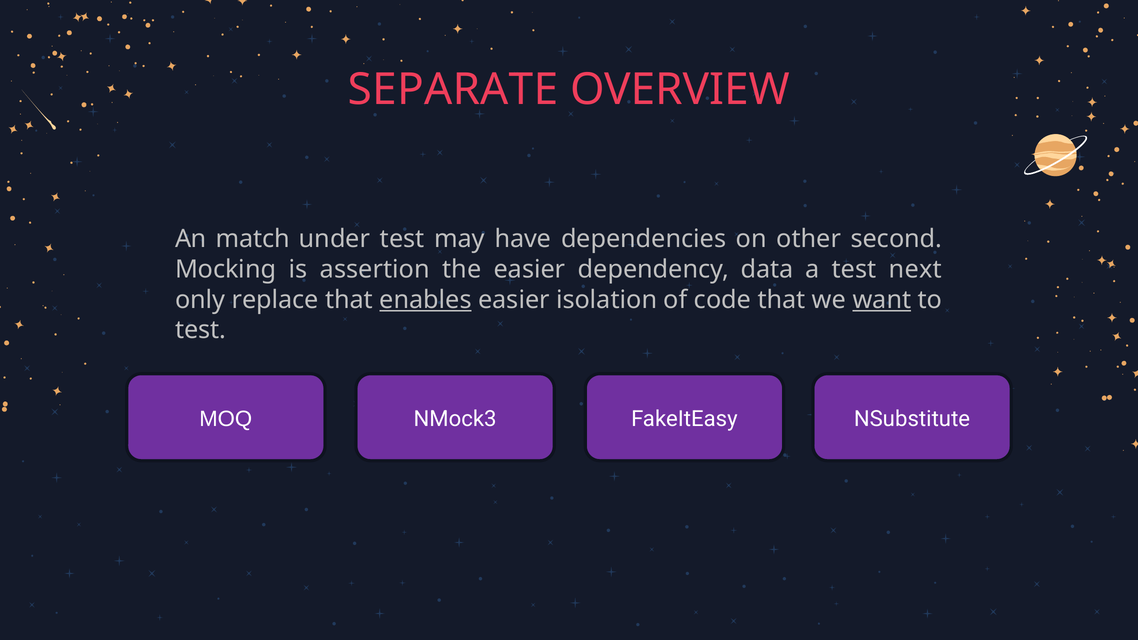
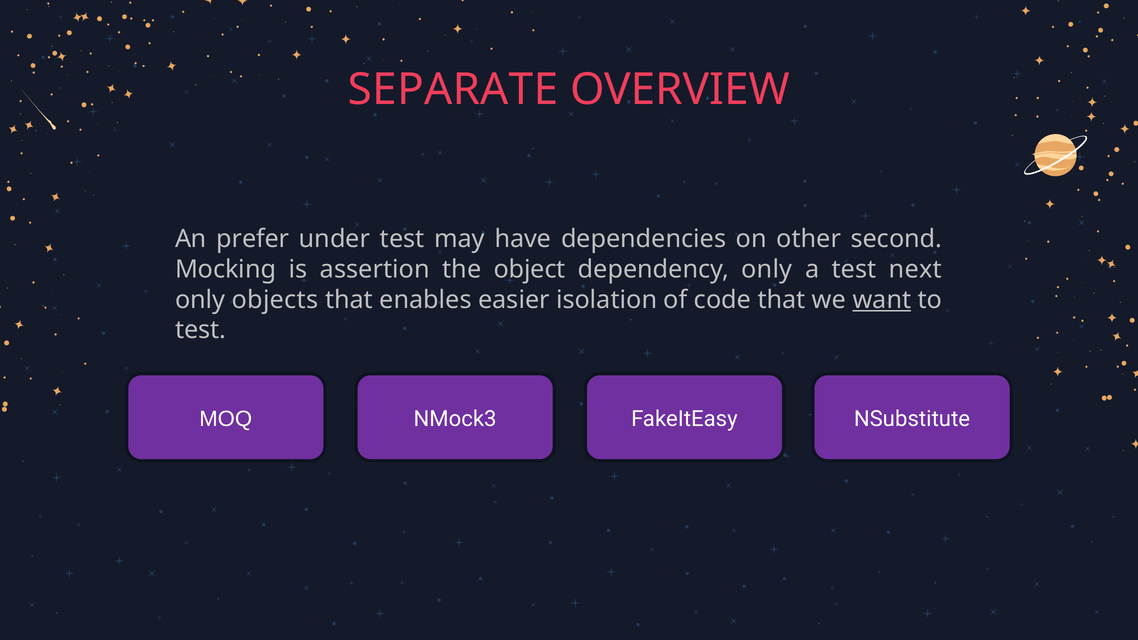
match: match -> prefer (253, 239)
the easier: easier -> object (530, 269)
dependency data: data -> only (767, 269)
replace: replace -> objects (275, 300)
enables underline: present -> none (426, 300)
